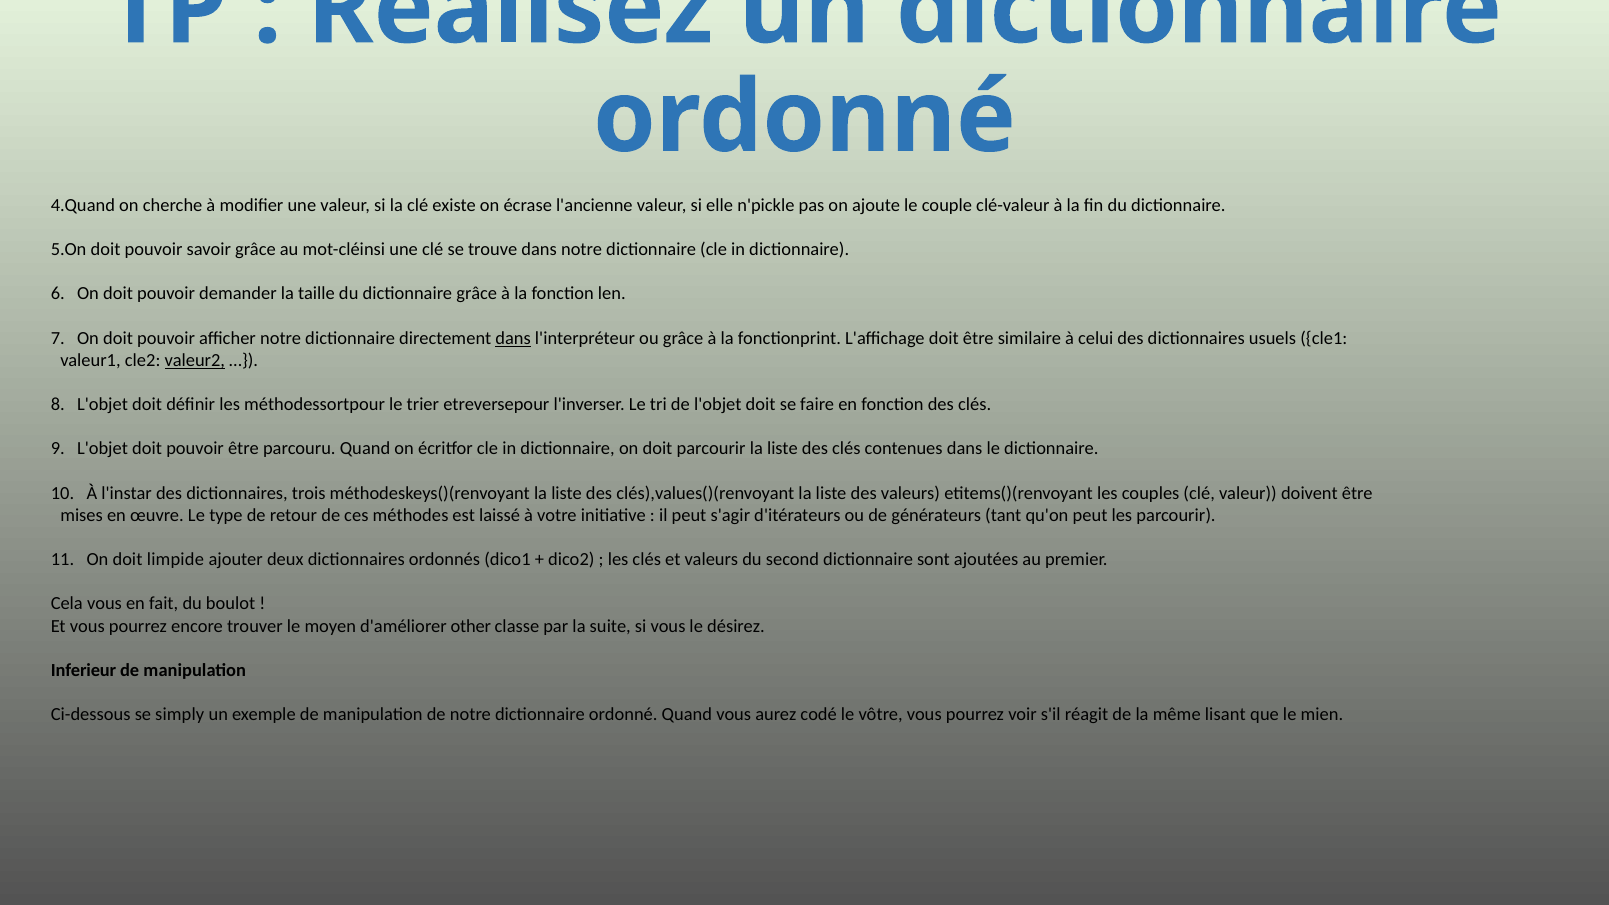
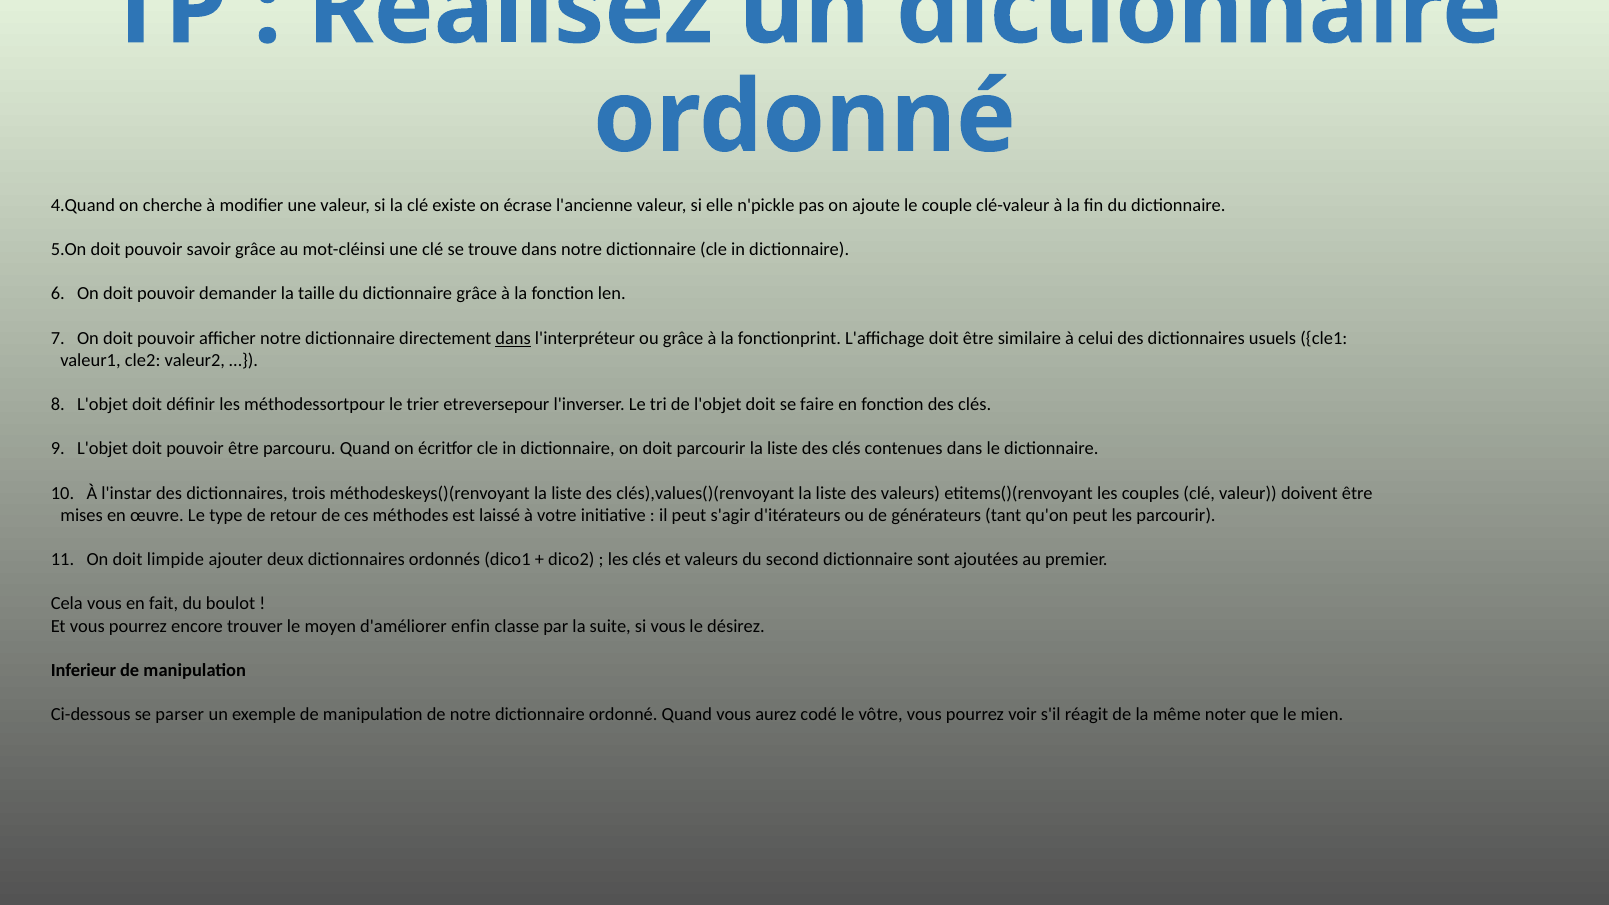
valeur2 underline: present -> none (195, 360)
other: other -> enfin (471, 626)
simply: simply -> parser (180, 715)
lisant: lisant -> noter (1225, 715)
